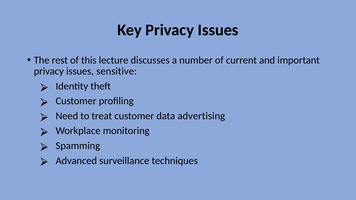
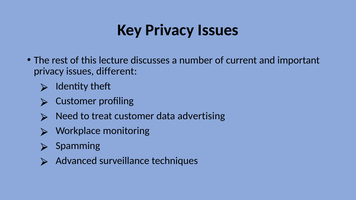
sensitive: sensitive -> different (117, 71)
